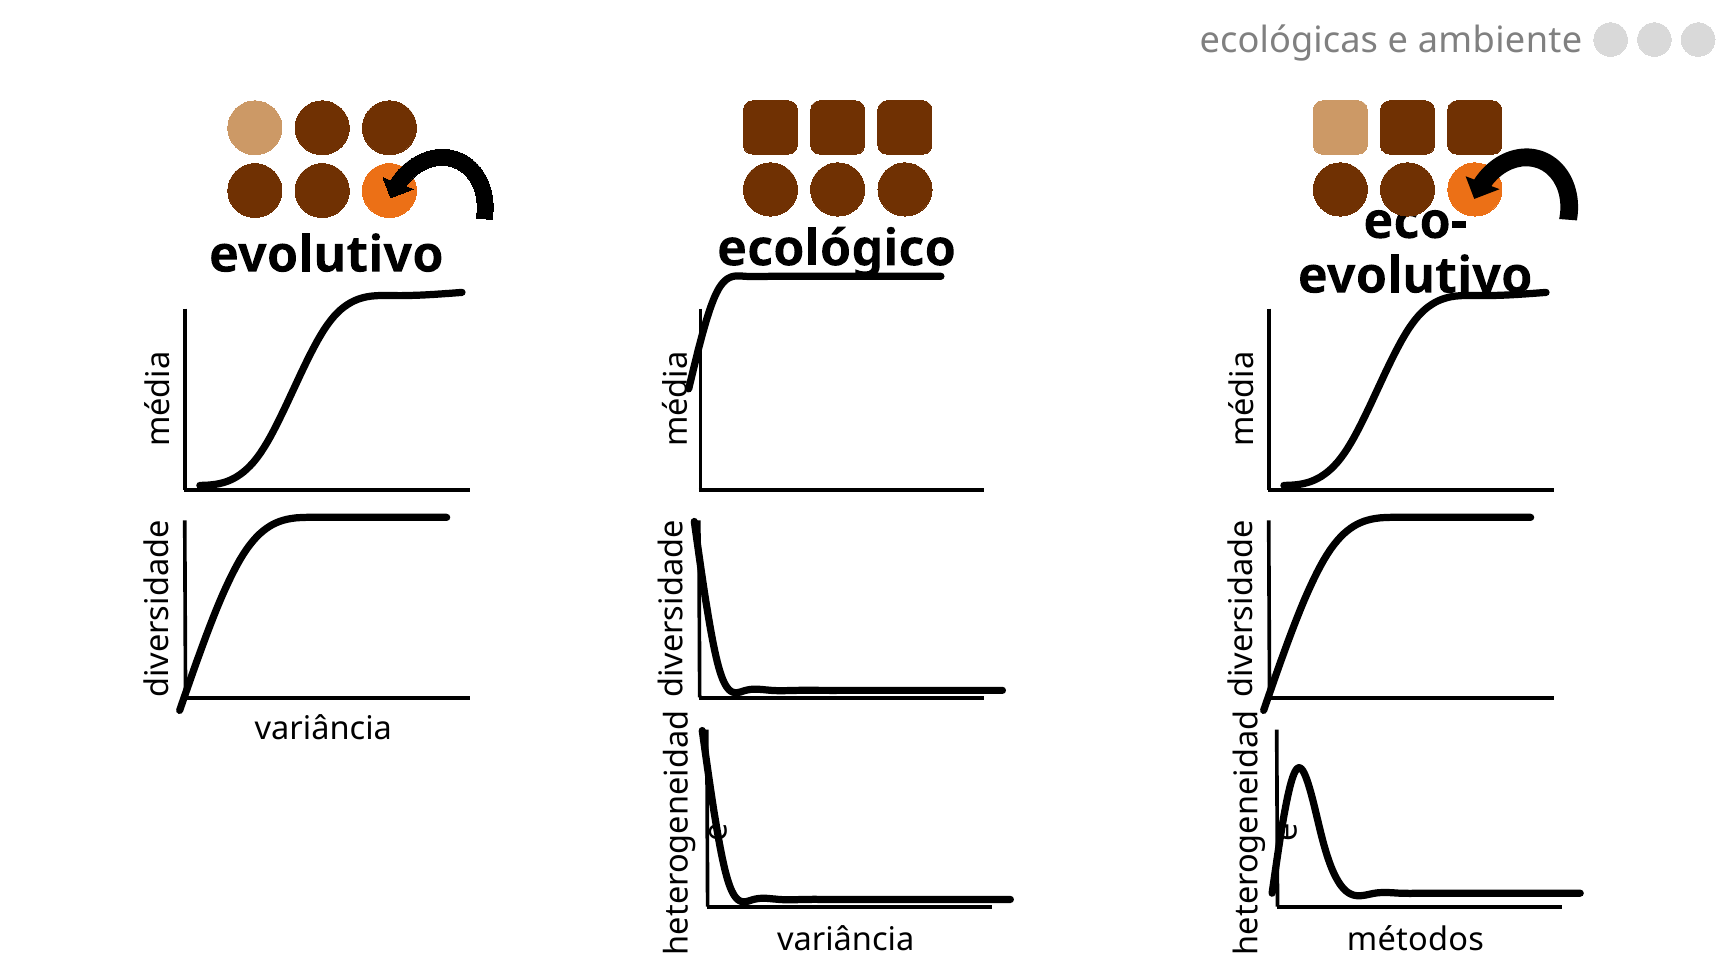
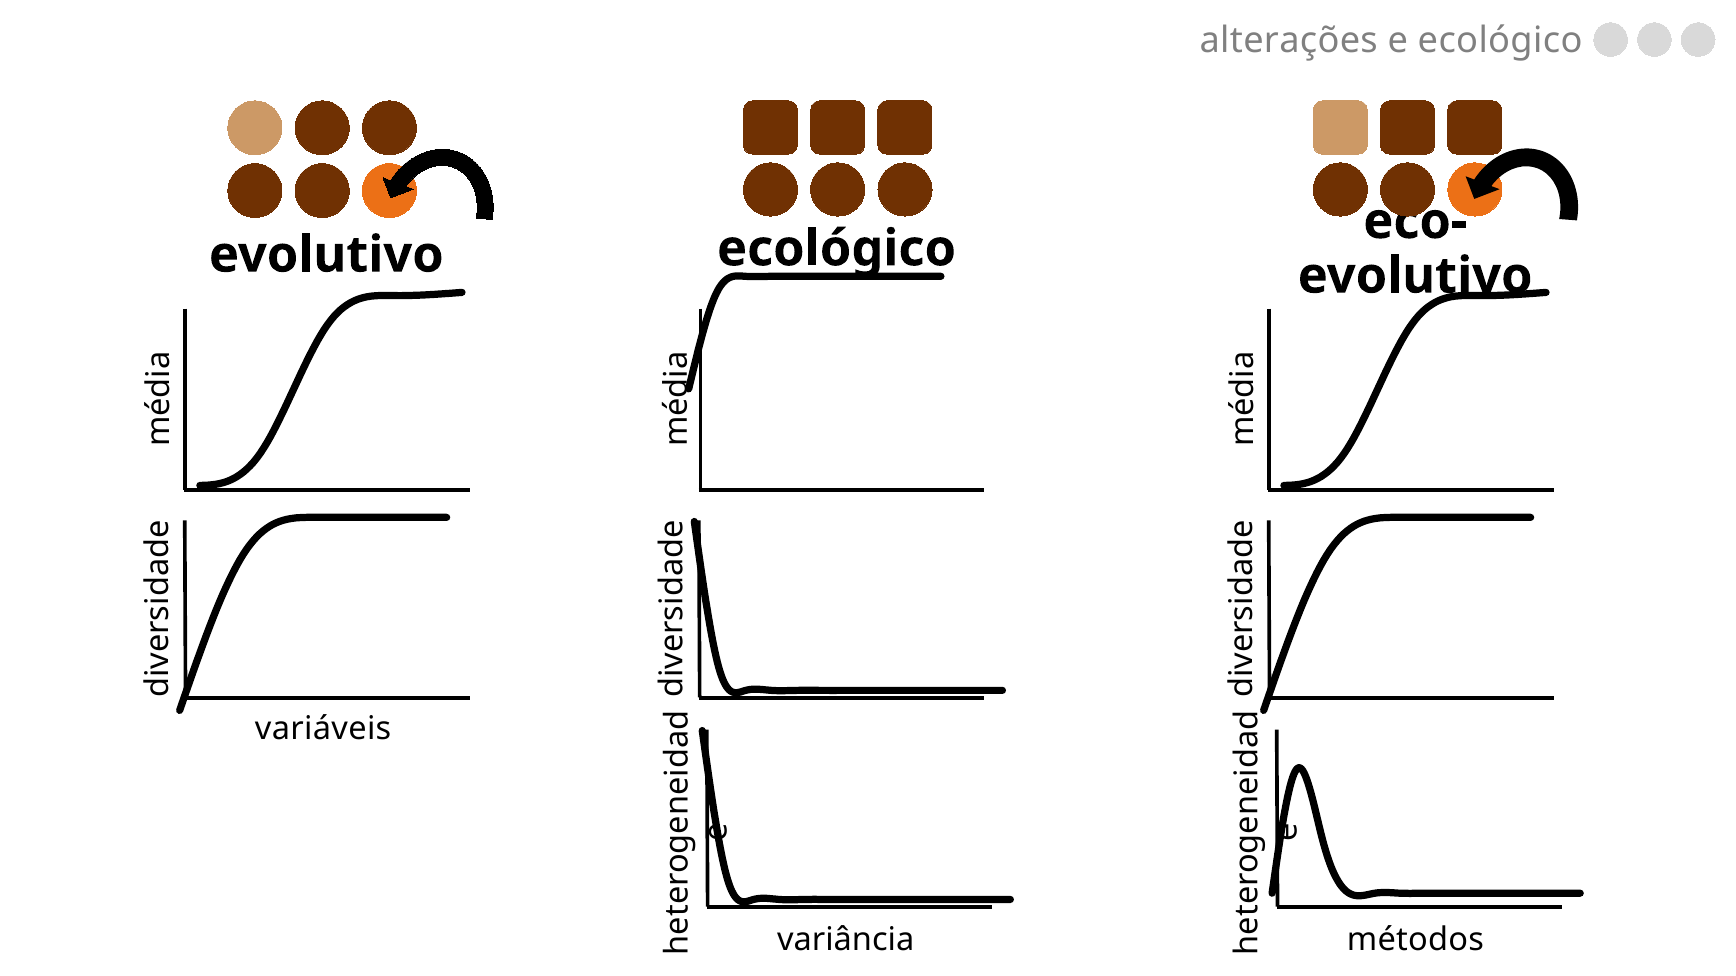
ecológicas: ecológicas -> alterações (1289, 41)
ambiente: ambiente -> ecológico (1500, 41)
variância: variância -> variáveis (323, 729)
